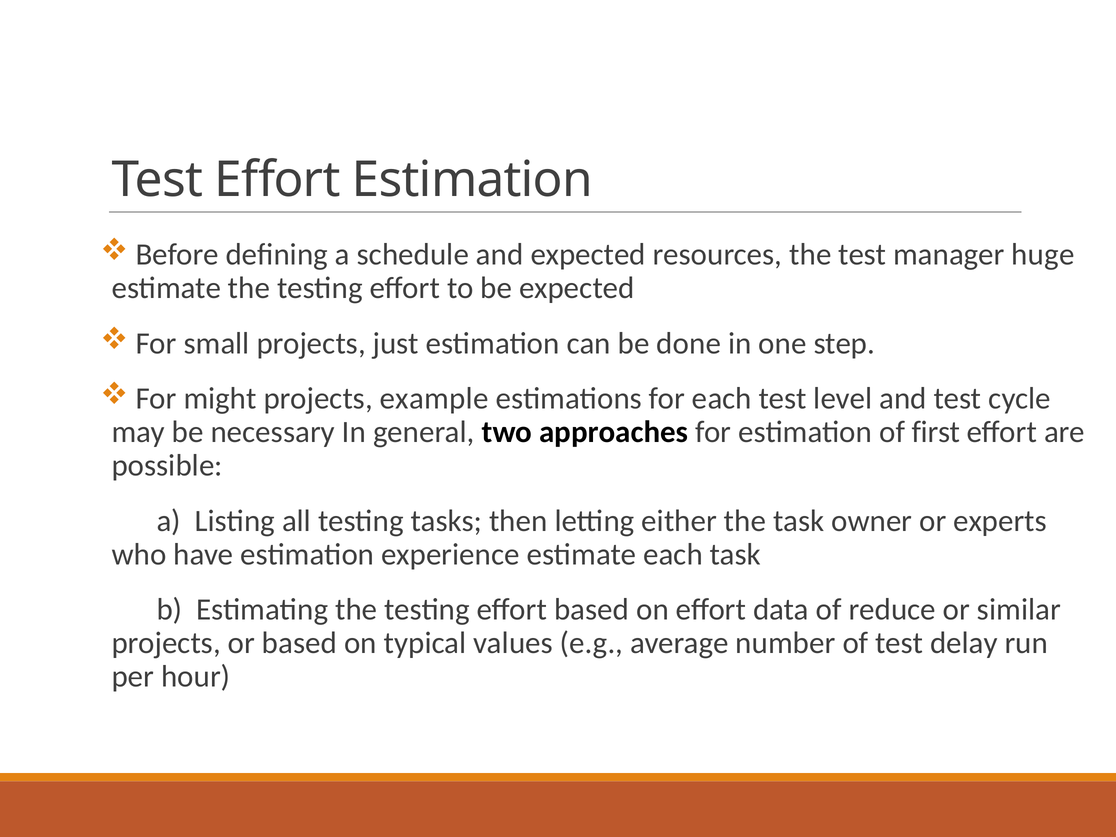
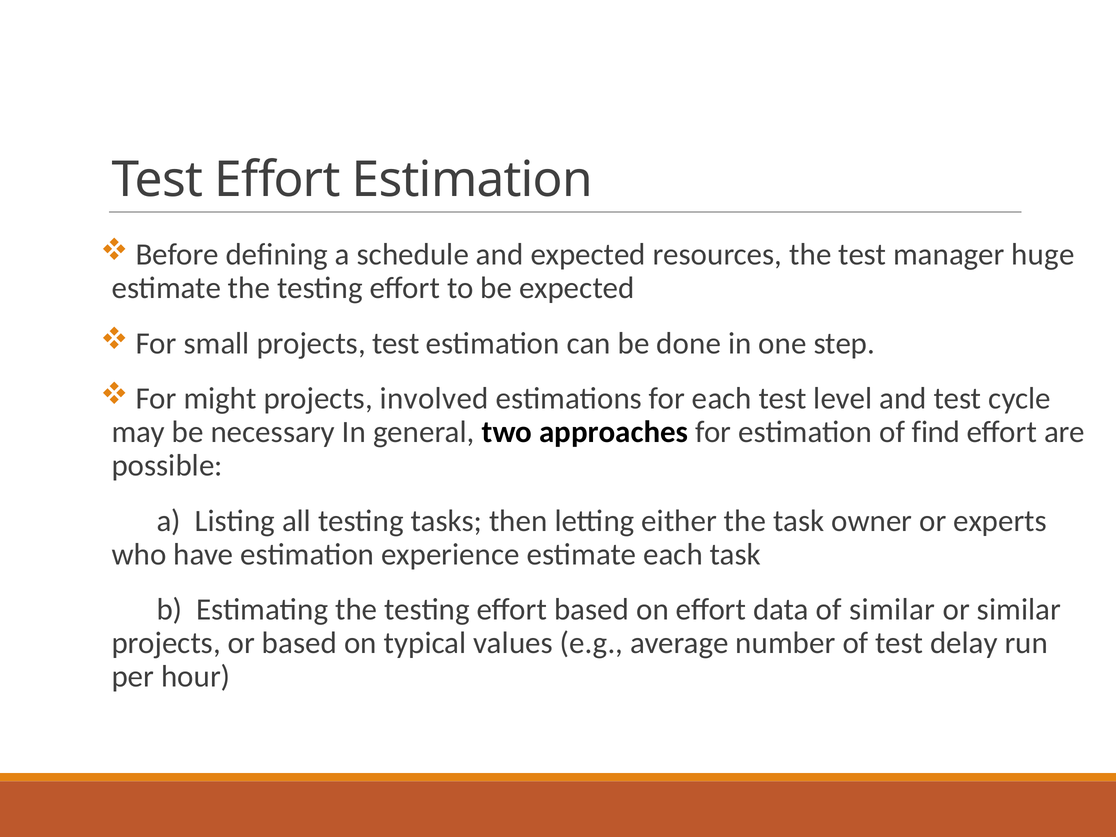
projects just: just -> test (396, 343)
example: example -> involved (434, 399)
first: first -> find (936, 432)
of reduce: reduce -> similar (892, 610)
